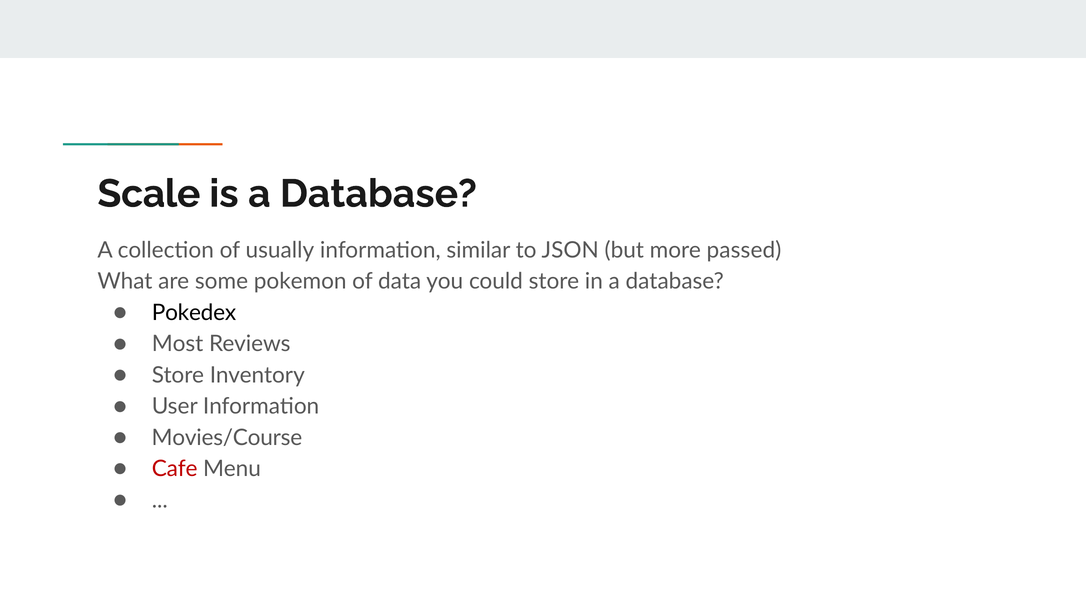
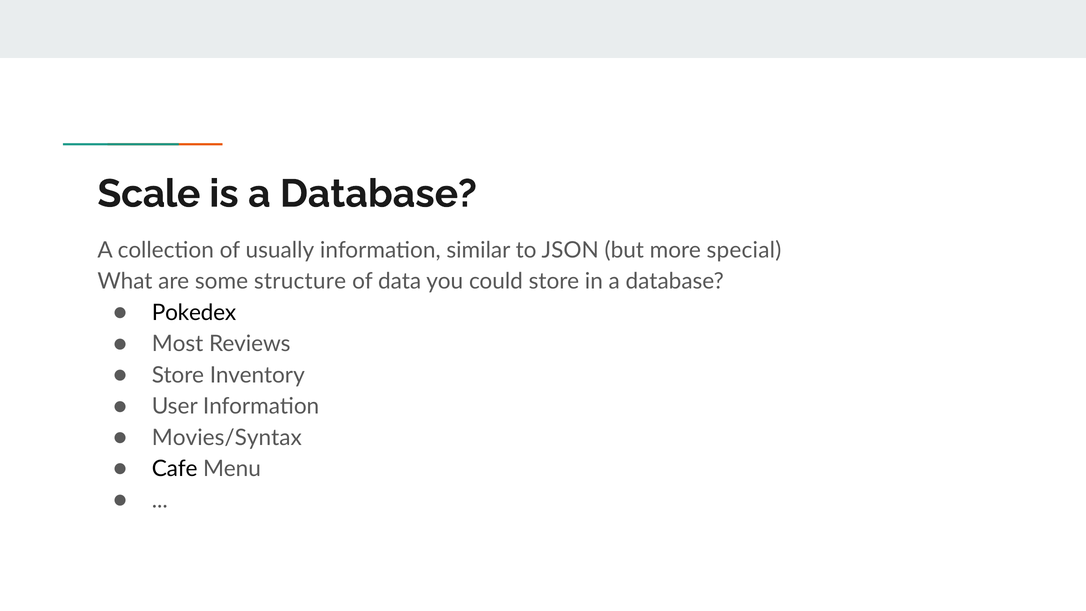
passed: passed -> special (744, 250)
pokemon: pokemon -> structure (300, 281)
Movies/Course: Movies/Course -> Movies/Syntax (227, 438)
Cafe colour: red -> black (175, 469)
